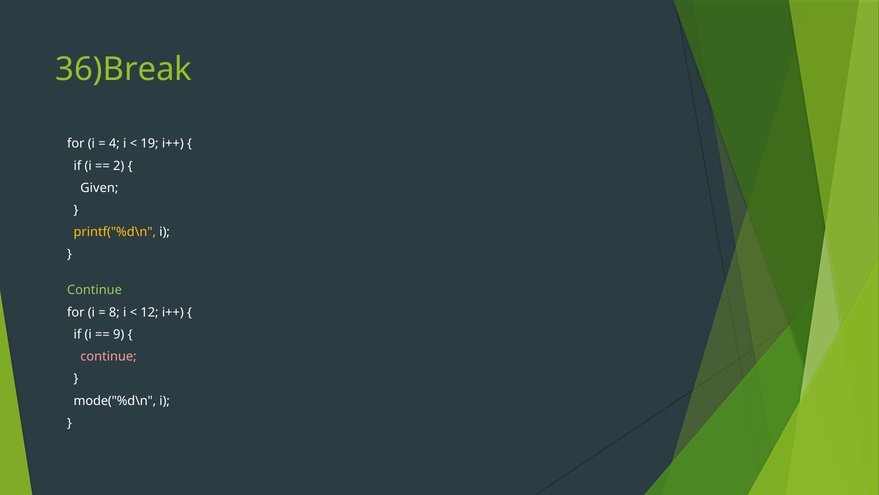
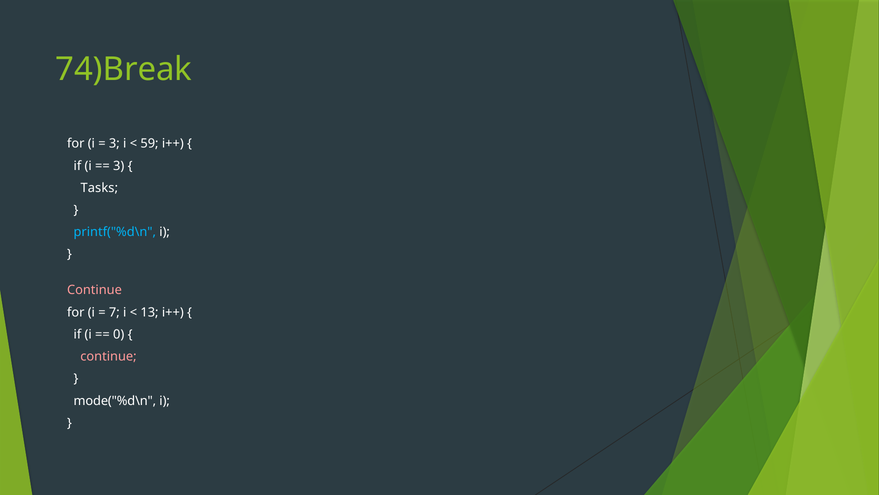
36)Break: 36)Break -> 74)Break (124, 69)
4: 4 -> 3 (114, 144)
19: 19 -> 59 (149, 144)
2: 2 -> 3 (119, 166)
Given: Given -> Tasks (99, 188)
printf("%d\n colour: yellow -> light blue (115, 232)
Continue colour: light green -> pink (94, 290)
8: 8 -> 7 (114, 312)
12: 12 -> 13 (149, 312)
9: 9 -> 0 (119, 334)
